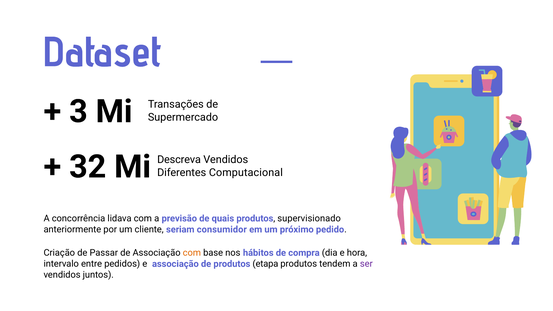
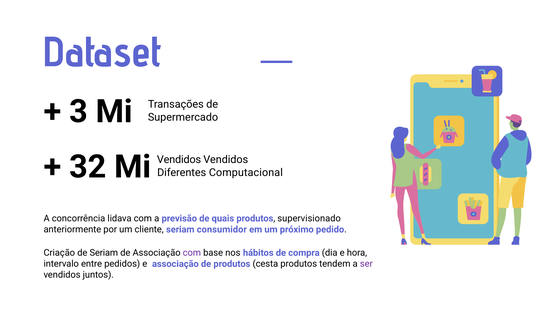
Descreva: Descreva -> Vendidos (179, 160)
de Passar: Passar -> Seriam (104, 253)
com colour: orange -> purple (192, 253)
etapa: etapa -> cesta (265, 264)
